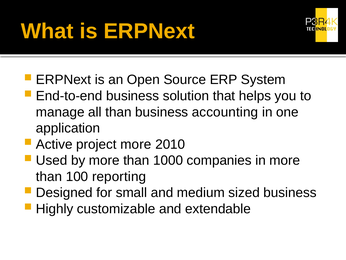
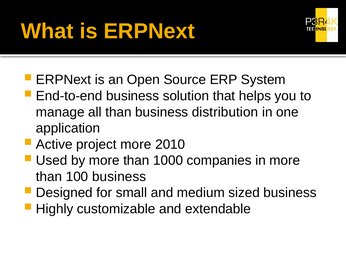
accounting: accounting -> distribution (225, 112)
100 reporting: reporting -> business (119, 176)
